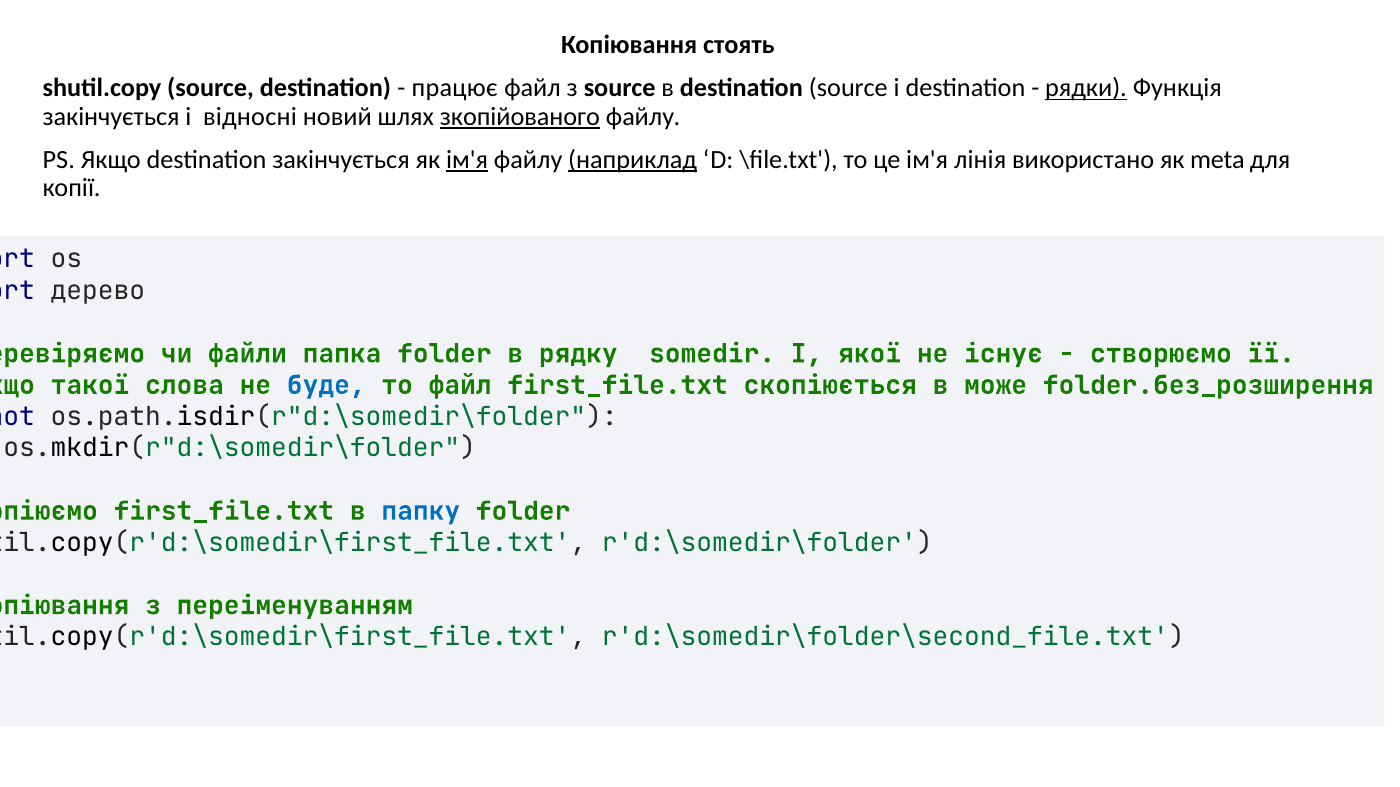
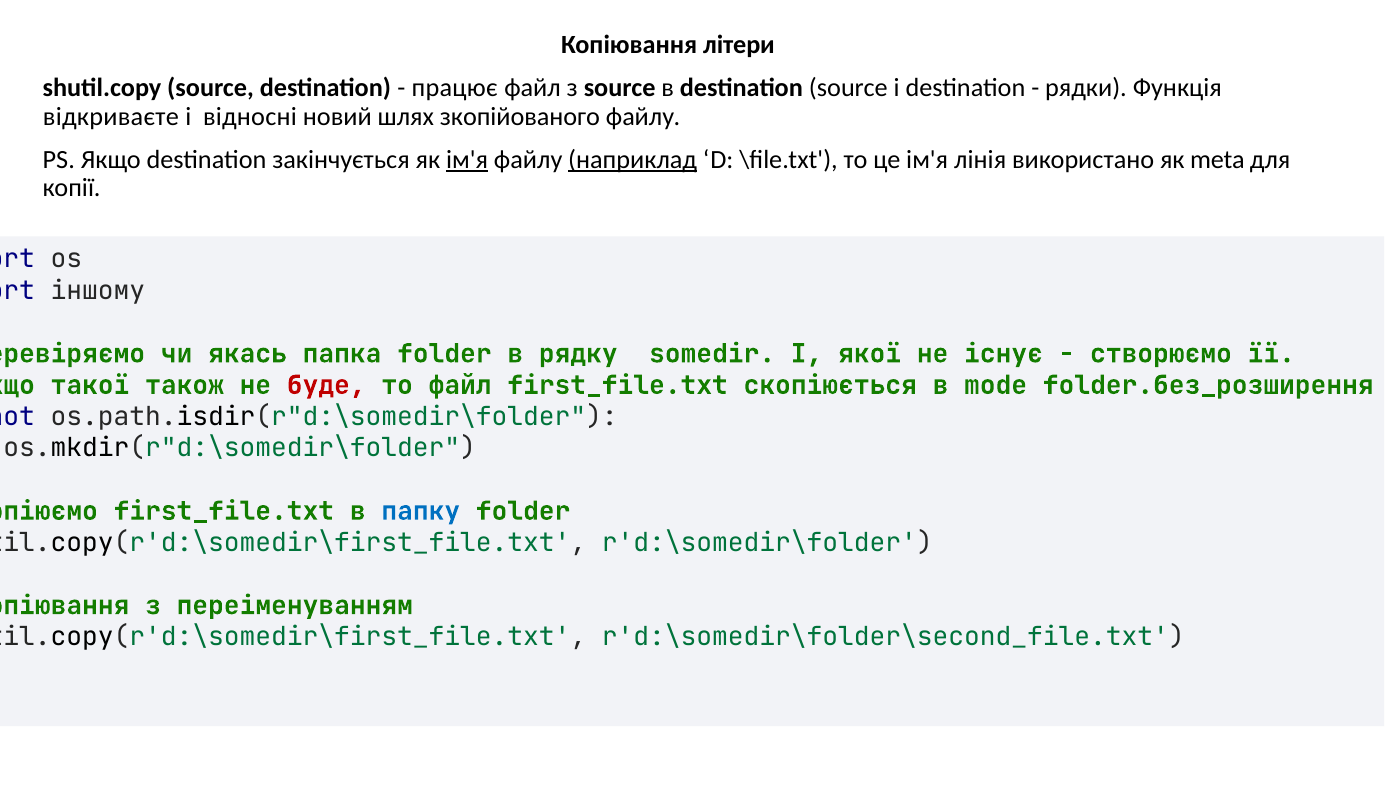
стоять: стоять -> літери (739, 45)
рядки underline: present -> none (1086, 88)
закінчується: закінчується -> відкриваєте (111, 117)
зкопійованого underline: present -> none (520, 117)
дерево: дерево -> іншому (98, 291)
файли: файли -> якась (247, 354)
слова: слова -> також (184, 385)
буде colour: blue -> red (326, 385)
може: може -> mode (996, 385)
